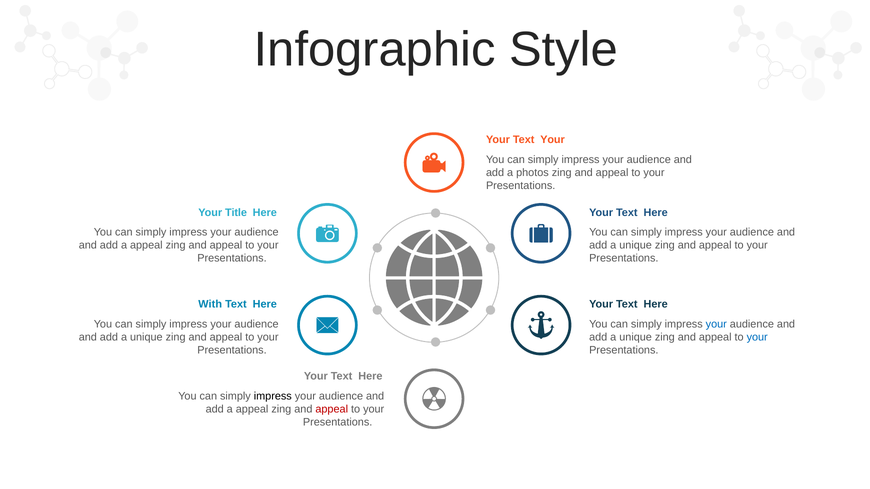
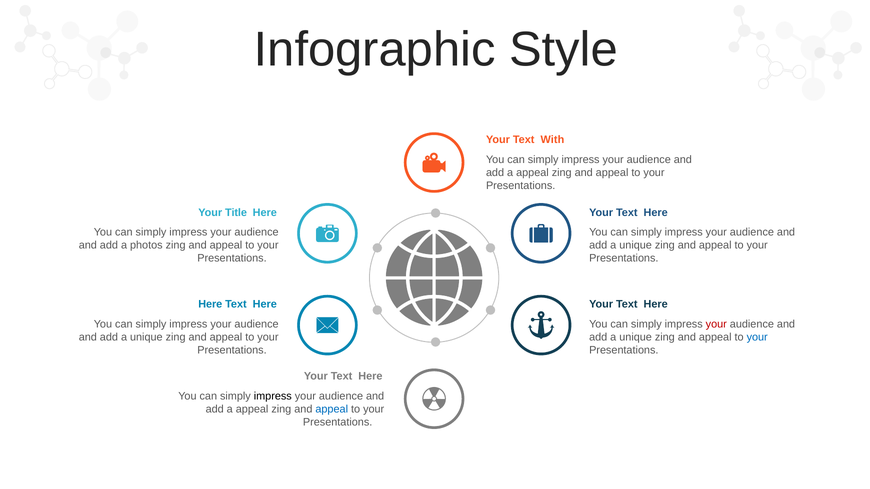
Text Your: Your -> With (552, 140)
photos: photos -> appeal (532, 173)
appeal: appeal -> photos (146, 245)
With: With -> Here (210, 304)
your colour: blue -> red (716, 324)
appeal colour: red -> blue (332, 409)
